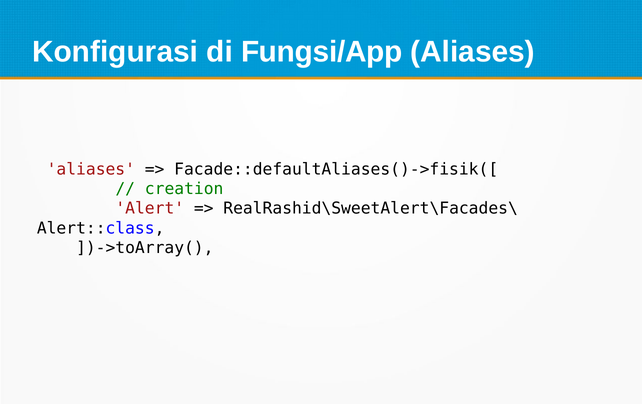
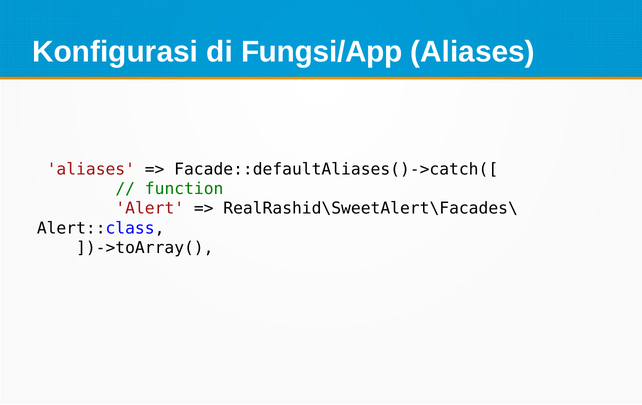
Facade::defaultAliases()->fisik([: Facade::defaultAliases()->fisik([ -> Facade::defaultAliases()->catch([ (336, 169)
creation: creation -> function (184, 189)
